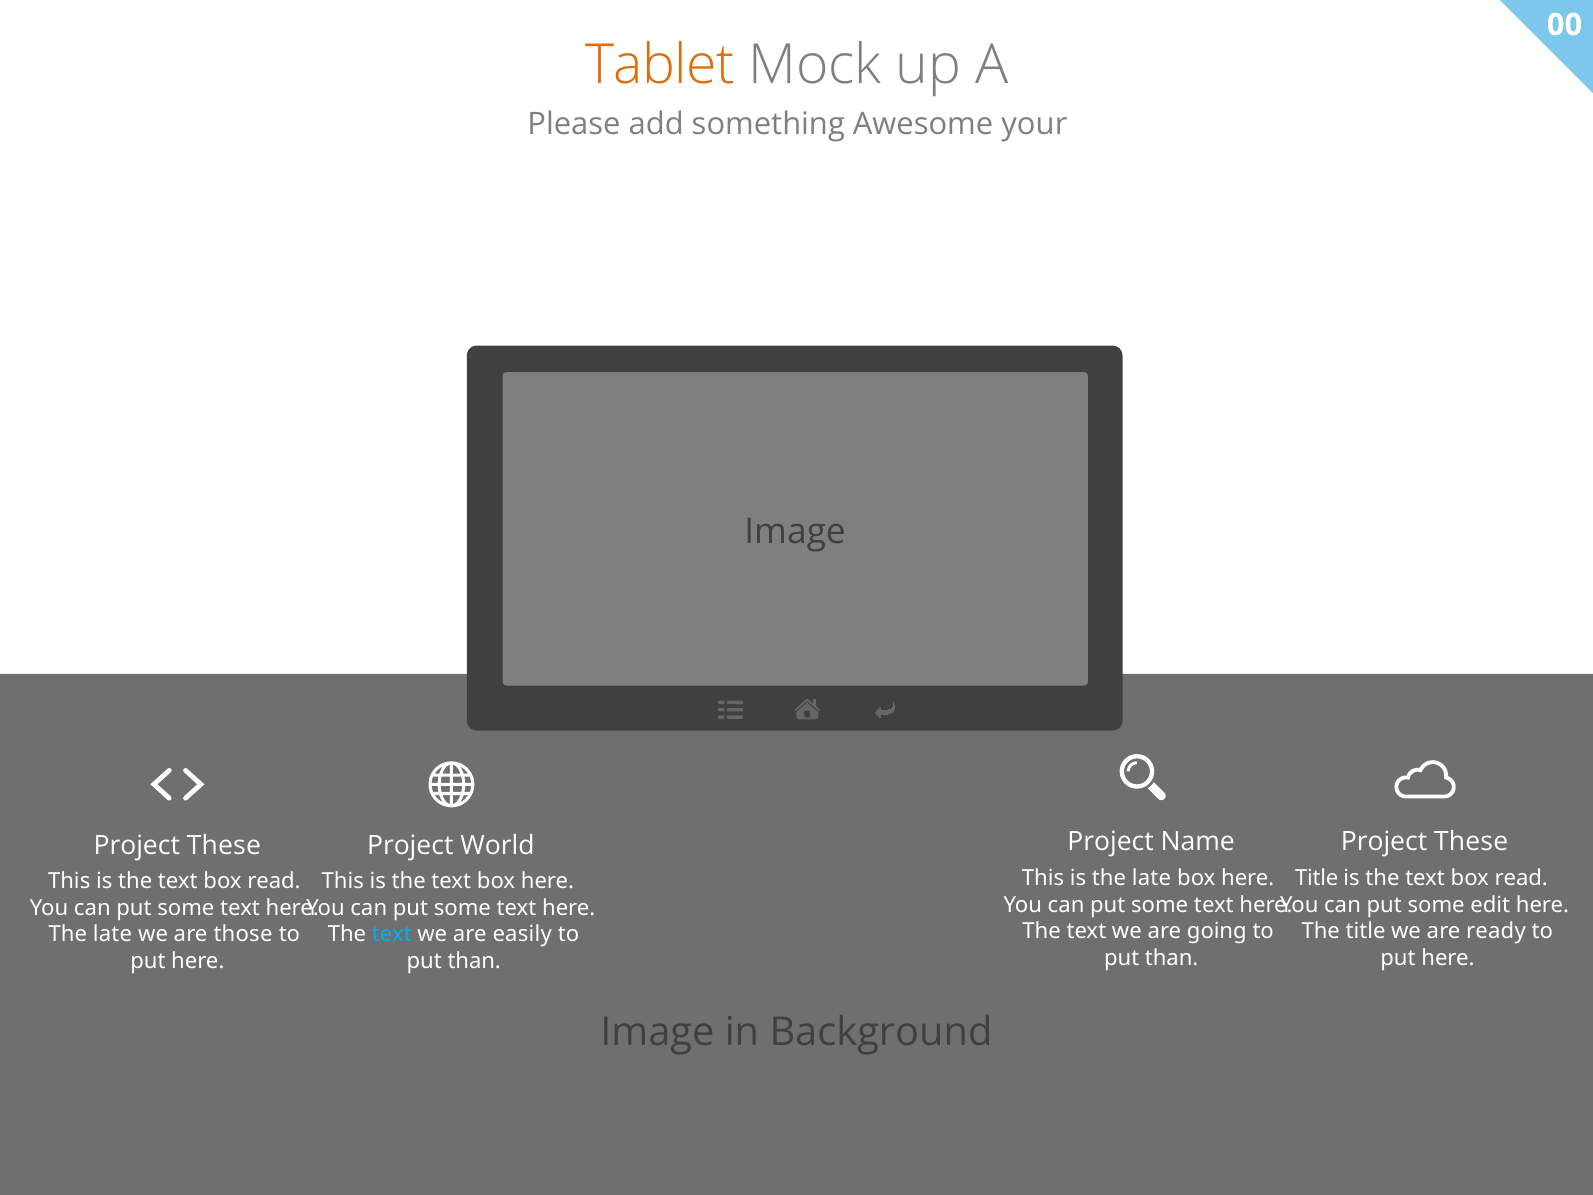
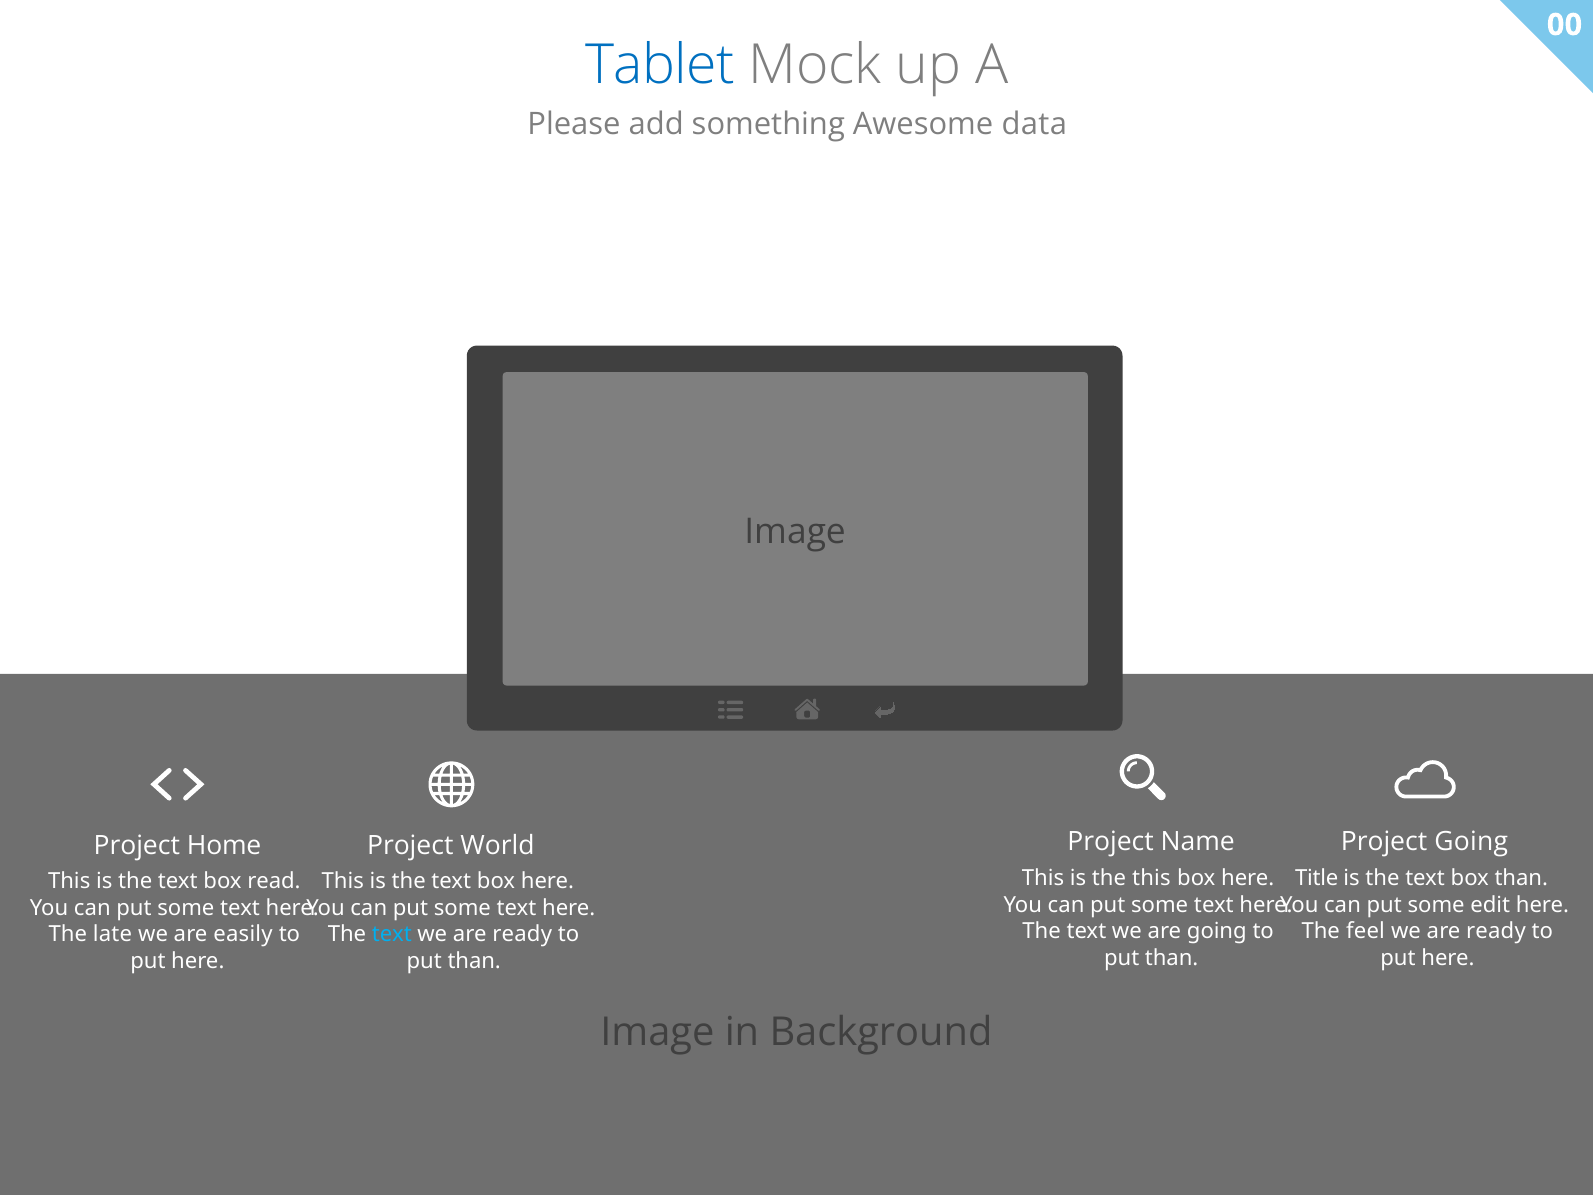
Tablet colour: orange -> blue (660, 65)
your: your -> data (1034, 124)
These: These -> Going (1471, 842)
These: These -> Home (224, 845)
is the late: late -> this (1151, 878)
read: read -> than (1521, 878)
The title: title -> feel (1365, 931)
those: those -> easily (243, 934)
easily: easily -> ready (522, 934)
